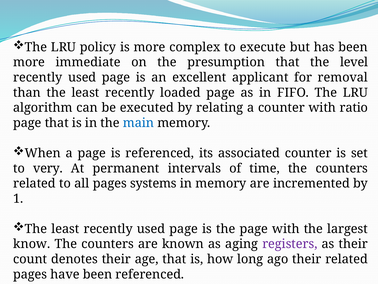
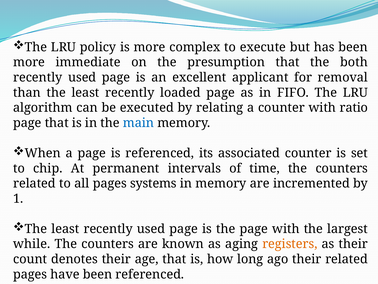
level: level -> both (354, 62)
very: very -> chip (48, 168)
know: know -> while (32, 244)
registers colour: purple -> orange (290, 244)
